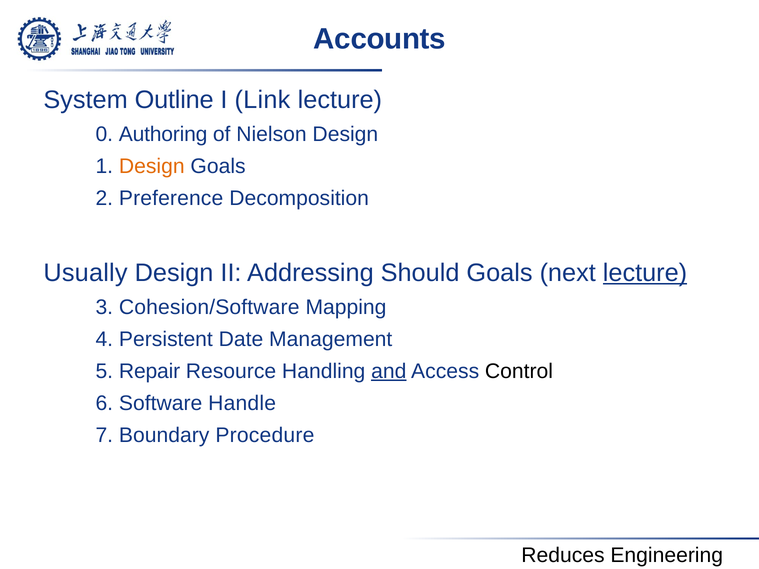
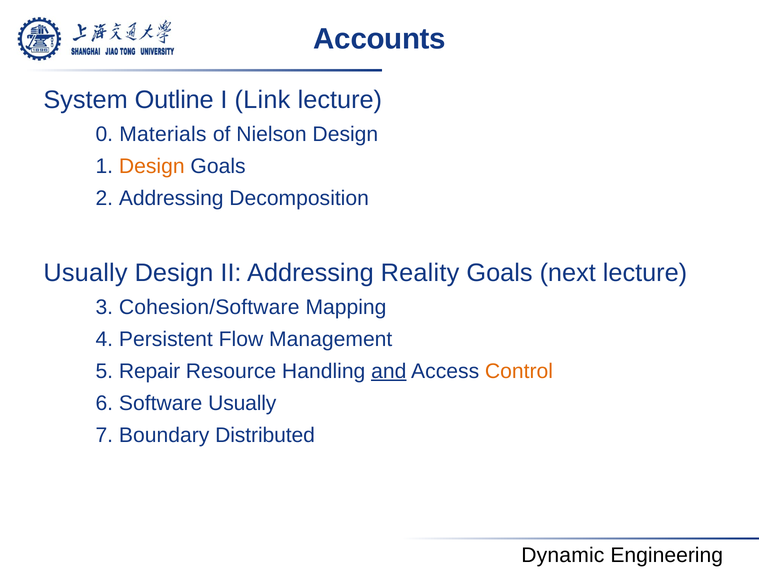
Authoring: Authoring -> Materials (163, 134)
2 Preference: Preference -> Addressing (171, 198)
Should: Should -> Reality (420, 273)
lecture underline: present -> none (645, 273)
Date: Date -> Flow (241, 339)
Control colour: black -> orange (519, 371)
Software Handle: Handle -> Usually (242, 403)
Procedure: Procedure -> Distributed (265, 435)
Reduces: Reduces -> Dynamic (563, 556)
